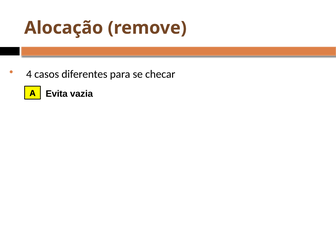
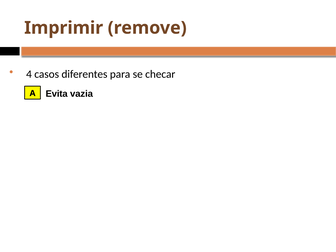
Alocação: Alocação -> Imprimir (64, 28)
